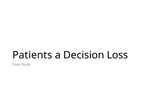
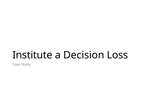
Patients: Patients -> Institute (32, 55)
